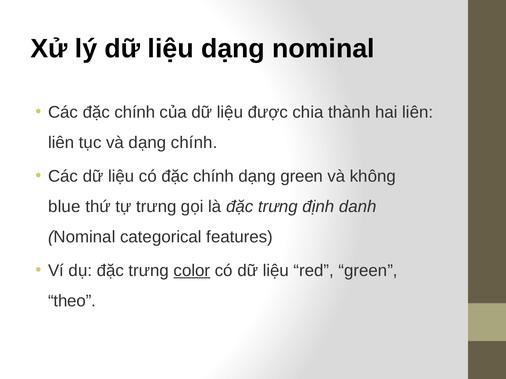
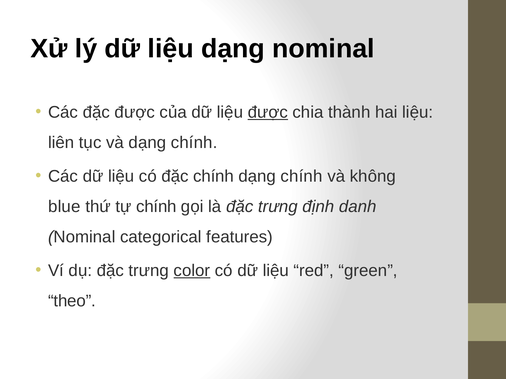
Các đặc chính: chính -> được (135, 113)
được underline: none -> present (268, 113)
hai liên: liên -> liệu (418, 113)
green: green -> chính (302, 177)
tự trưng: trưng -> chính (156, 207)
